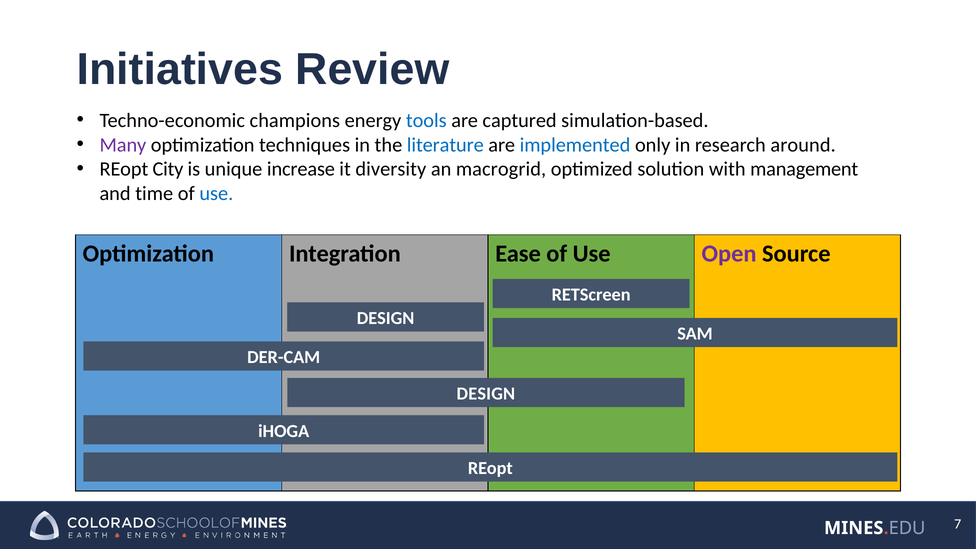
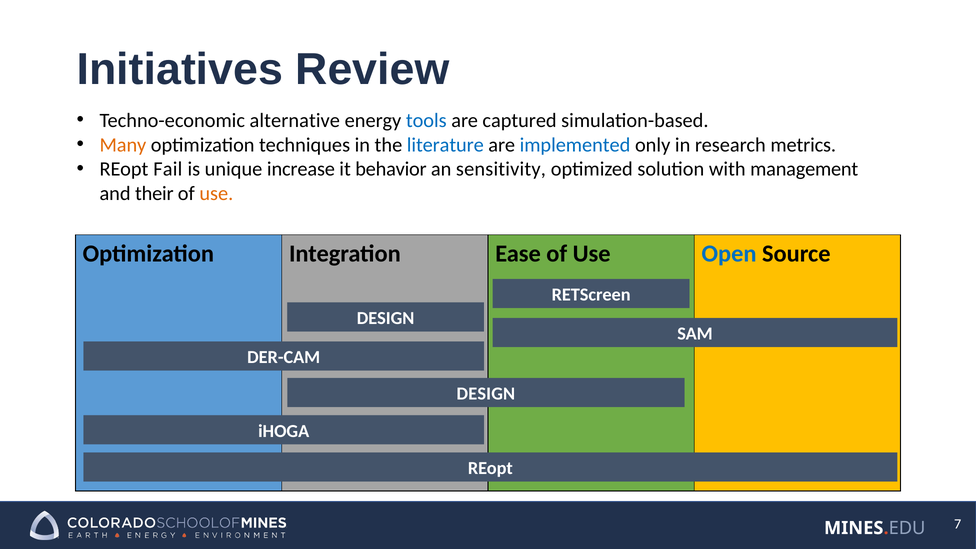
champions: champions -> alternative (295, 120)
Many colour: purple -> orange (123, 145)
around: around -> metrics (803, 145)
City: City -> Fail (168, 169)
diversity: diversity -> behavior (391, 169)
macrogrid: macrogrid -> sensitivity (501, 169)
time: time -> their (154, 194)
use colour: blue -> orange (216, 194)
Open colour: purple -> blue (729, 254)
